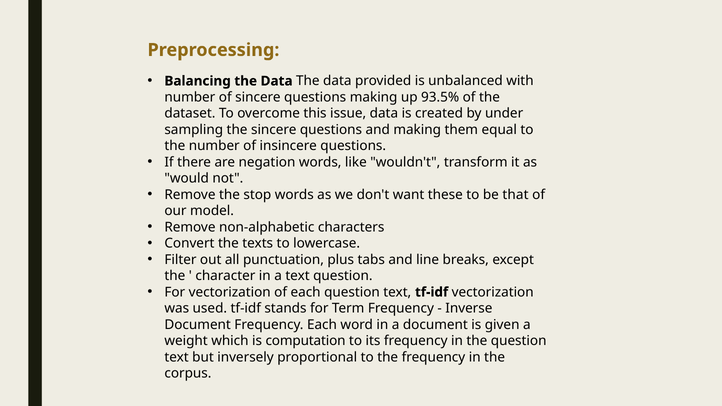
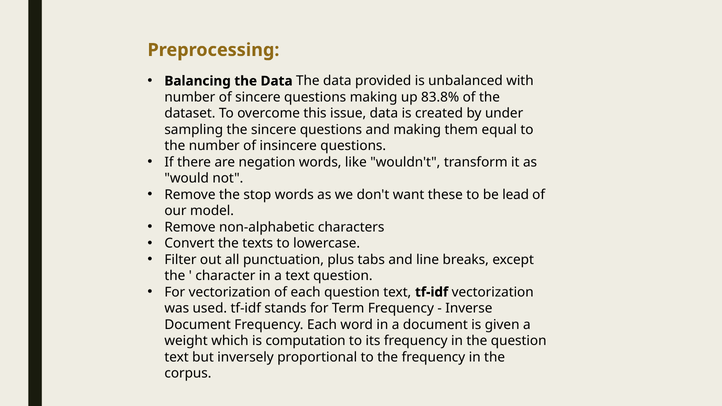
93.5%: 93.5% -> 83.8% (440, 97)
that: that -> lead (516, 195)
